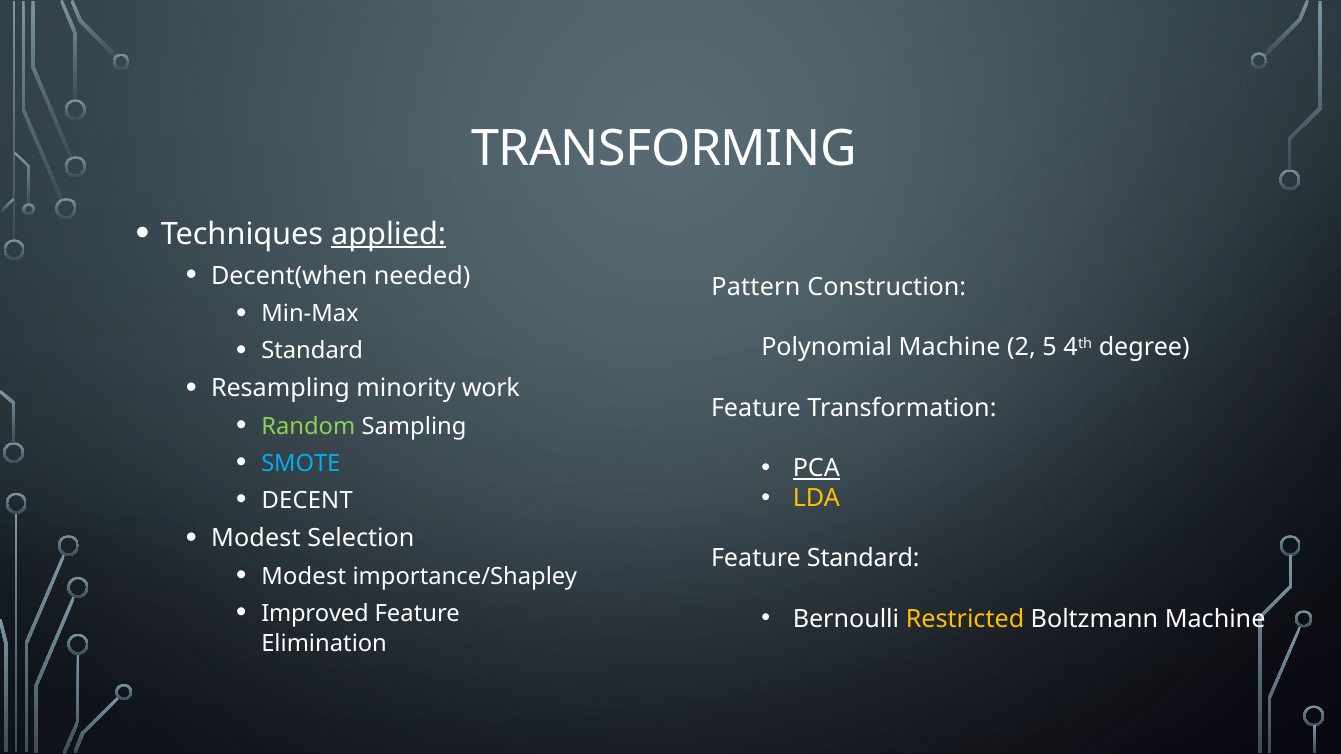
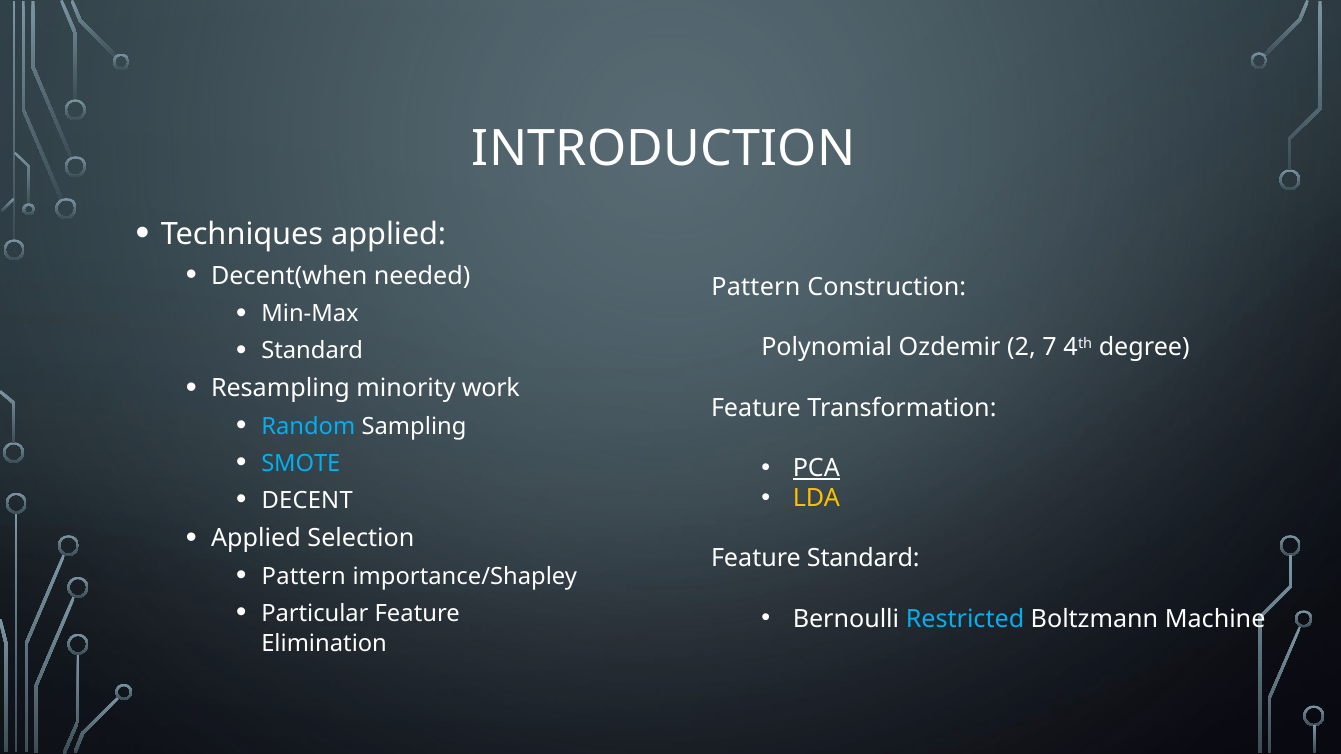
TRANSFORMING: TRANSFORMING -> INTRODUCTION (664, 149)
applied underline: present -> none (389, 234)
Polynomial Machine: Machine -> Ozdemir (950, 348)
5: 5 -> 7 (1050, 348)
Random colour: light green -> light blue (308, 427)
Modest: Modest -> Applied (256, 539)
Modest: Modest -> Pattern (304, 576)
Improved: Improved -> Particular (315, 613)
Restricted colour: yellow -> light blue (965, 619)
